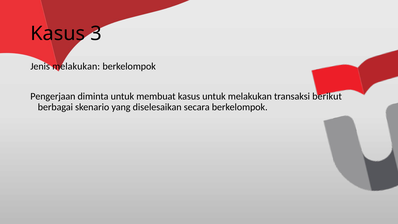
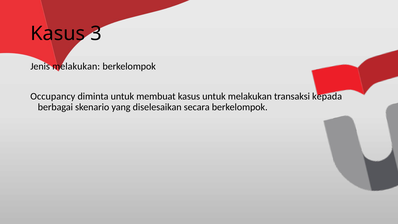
Pengerjaan: Pengerjaan -> Occupancy (53, 96)
berikut: berikut -> kepada (327, 96)
